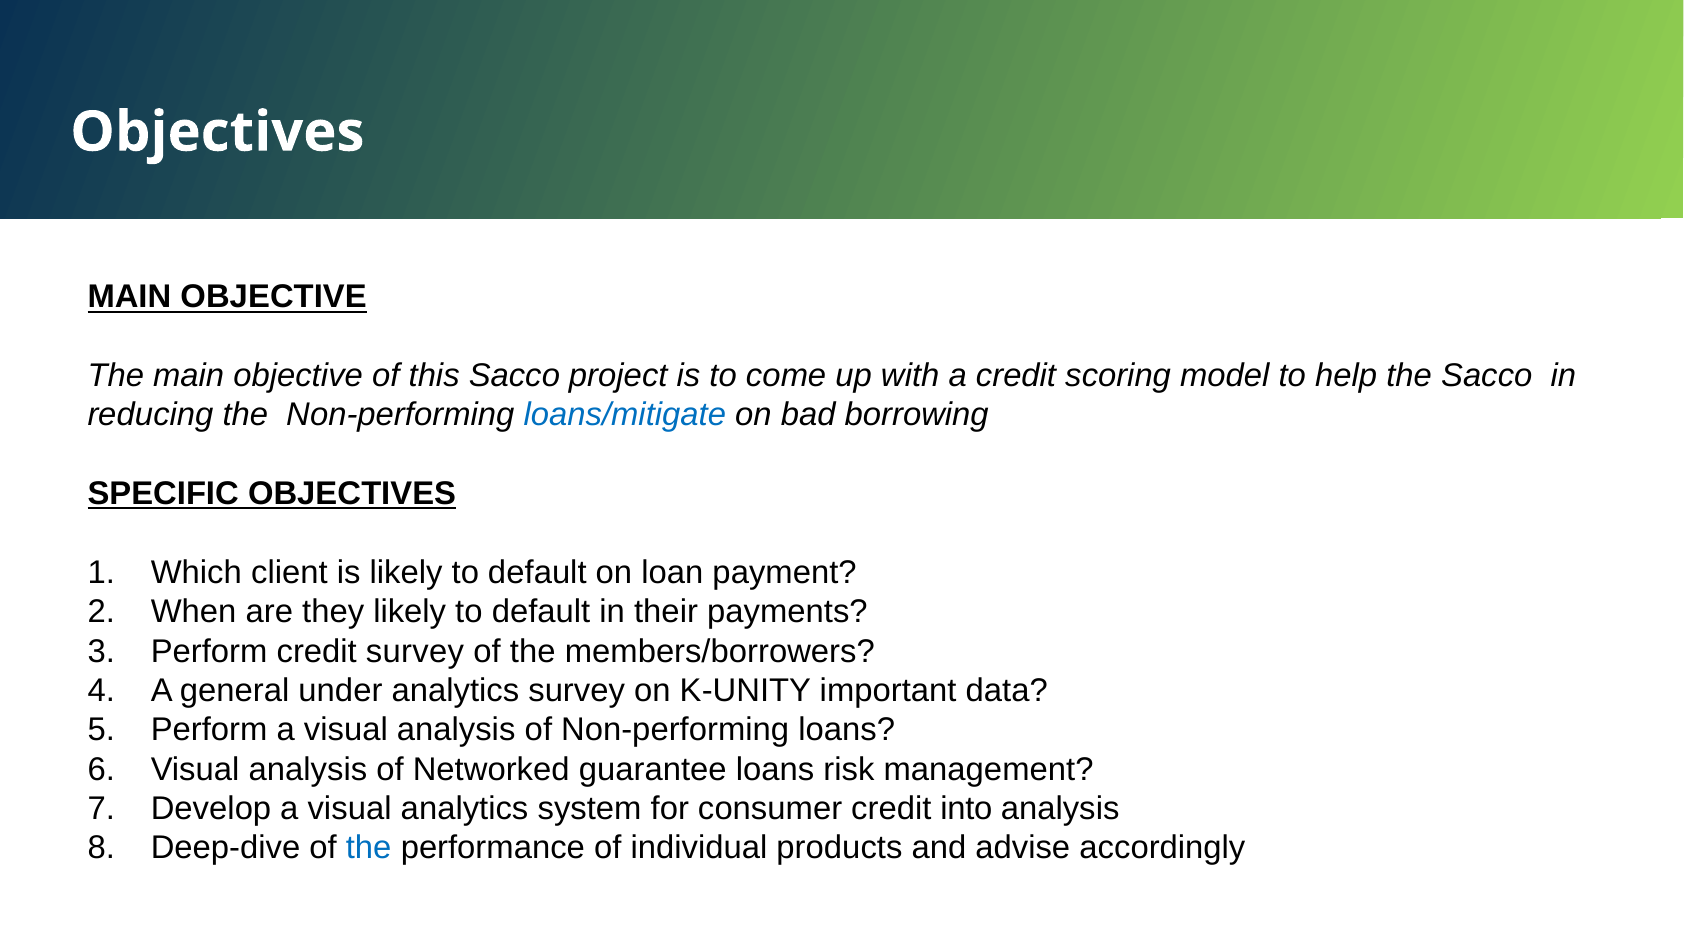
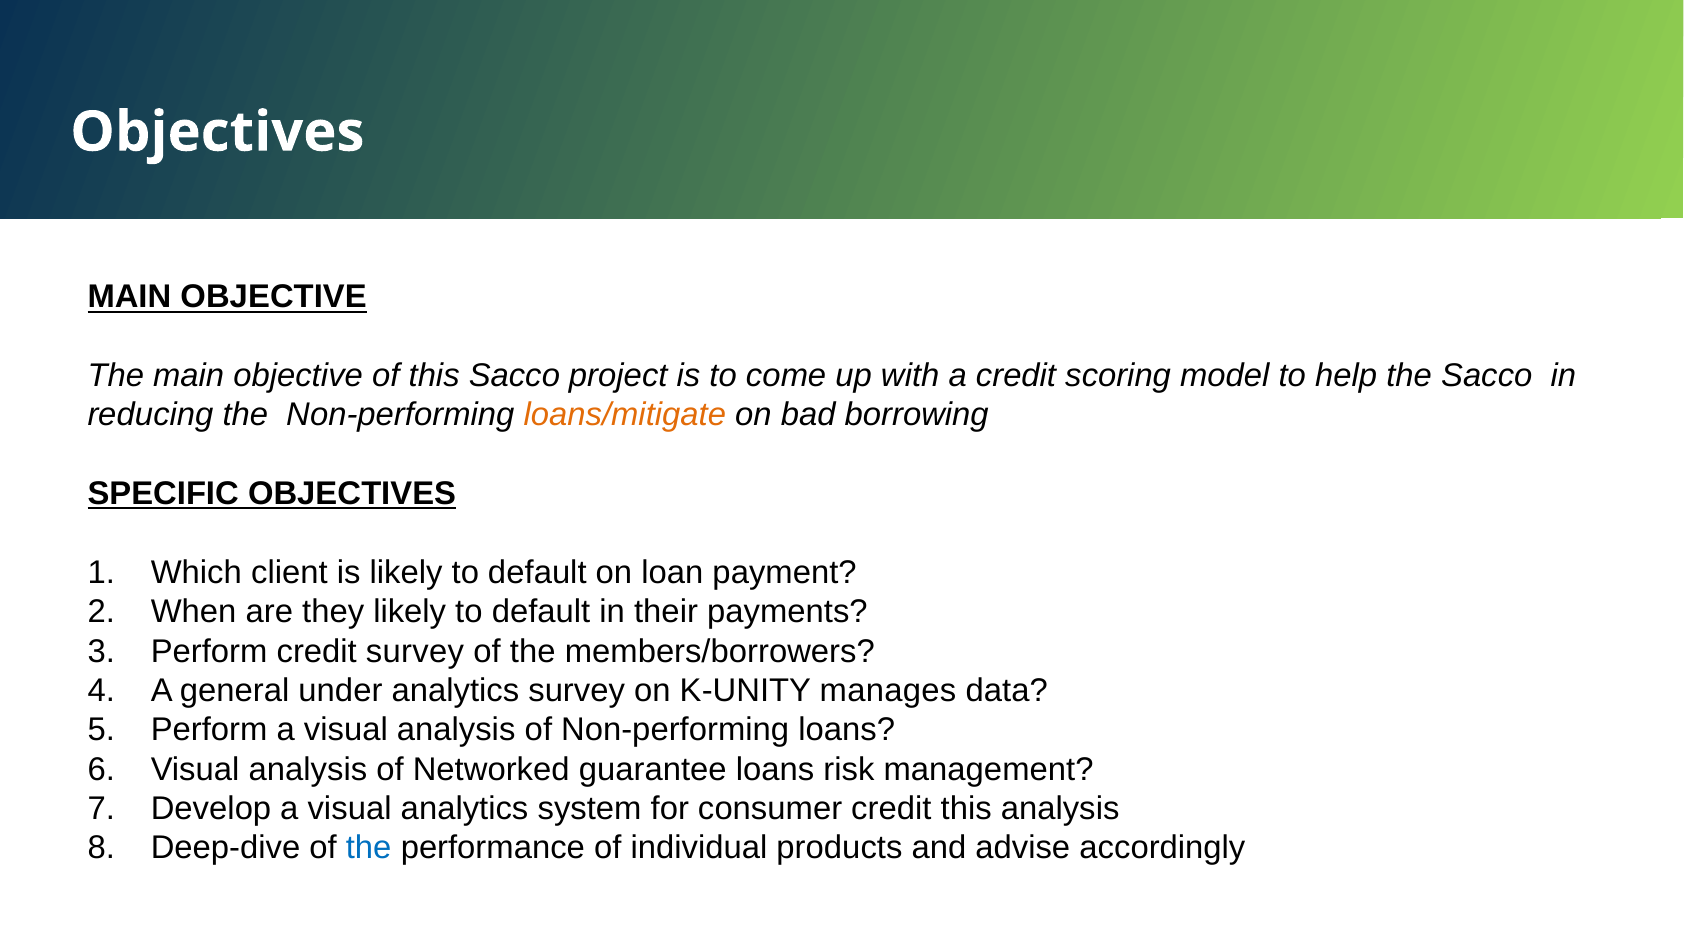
loans/mitigate colour: blue -> orange (625, 415)
important: important -> manages (888, 691)
credit into: into -> this (966, 809)
